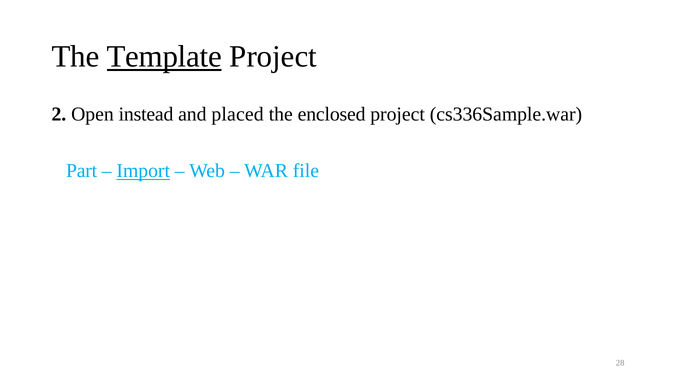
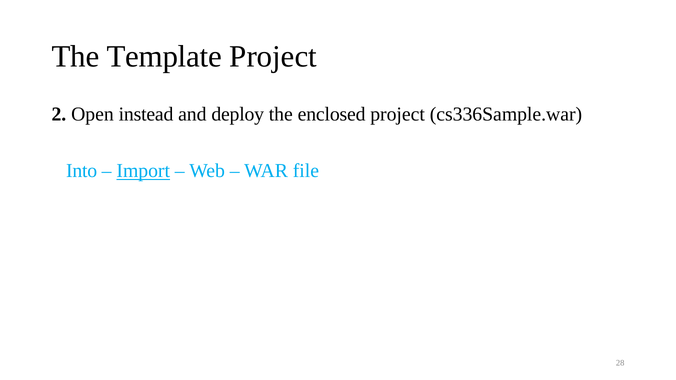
Template underline: present -> none (164, 57)
placed: placed -> deploy (238, 114)
Part: Part -> Into (82, 171)
